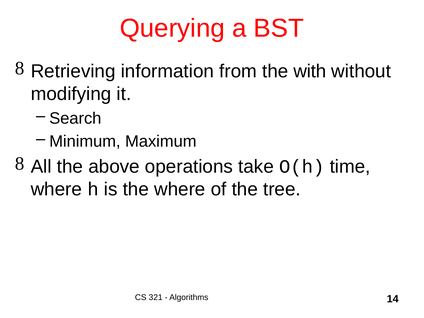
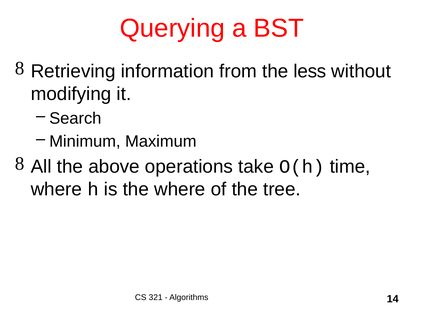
with: with -> less (310, 71)
